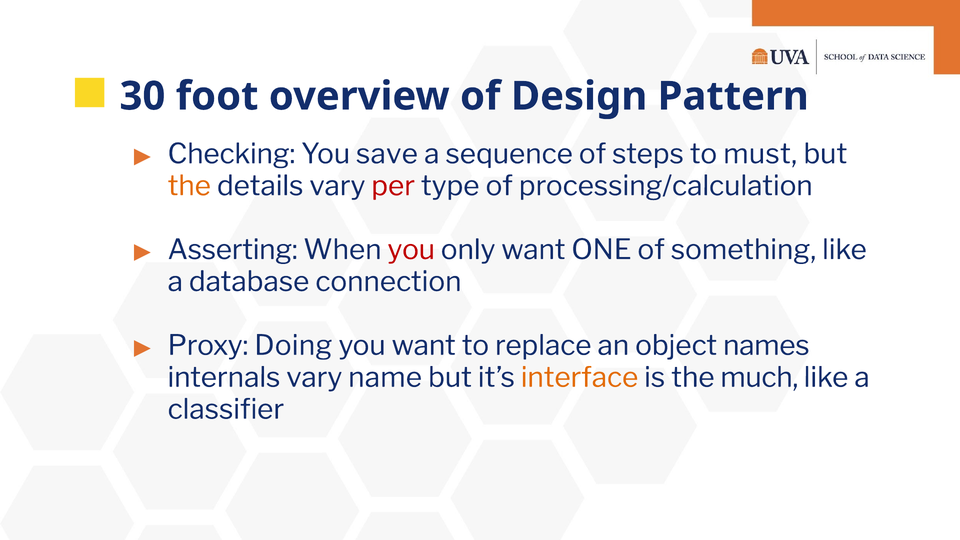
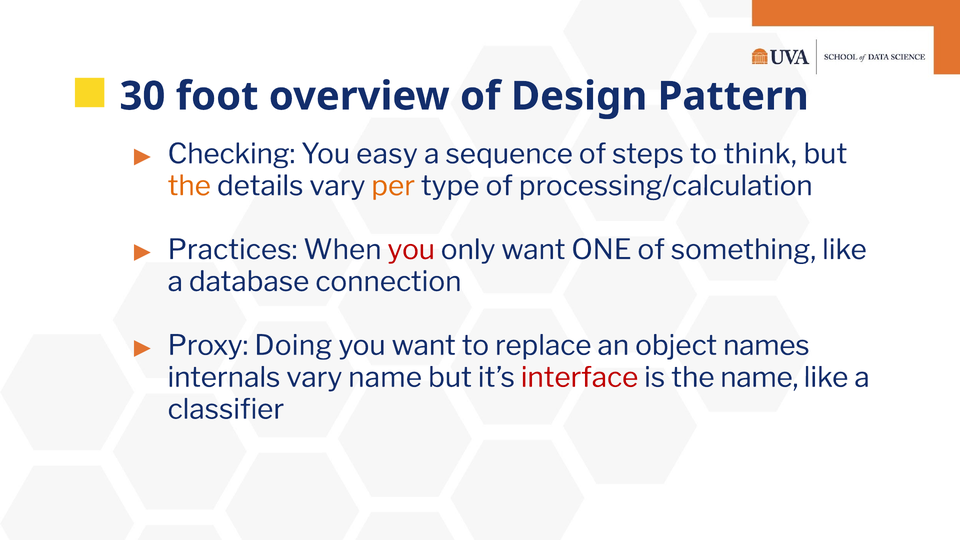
save: save -> easy (387, 154)
must: must -> think (760, 154)
per colour: red -> orange (393, 186)
Asserting: Asserting -> Practices (232, 250)
interface colour: orange -> red (580, 378)
the much: much -> name (759, 378)
